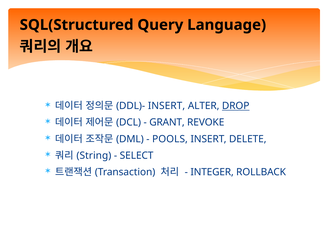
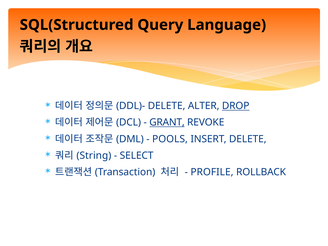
INSERT: INSERT -> DELETE (167, 106)
GRANT underline: none -> present (167, 122)
INTEGER: INTEGER -> PROFILE (212, 172)
